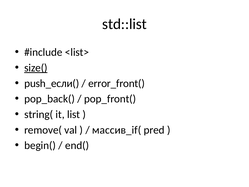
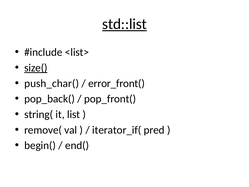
std::list underline: none -> present (124, 24)
push_если(: push_если( -> push_char( (52, 83)
массив_if(: массив_if( -> iterator_if( (117, 130)
